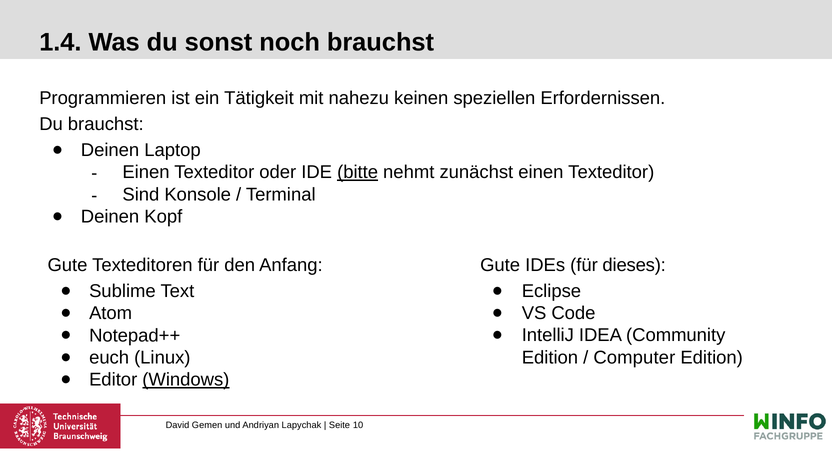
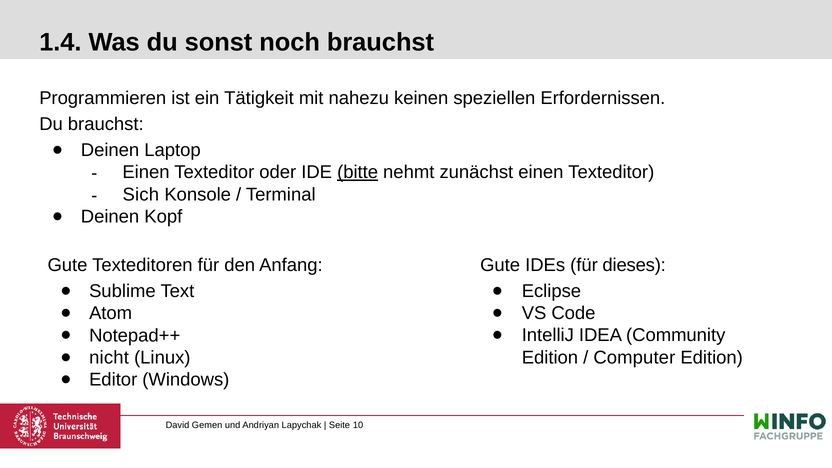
Sind: Sind -> Sich (141, 194)
euch: euch -> nicht (109, 358)
Windows underline: present -> none (186, 380)
